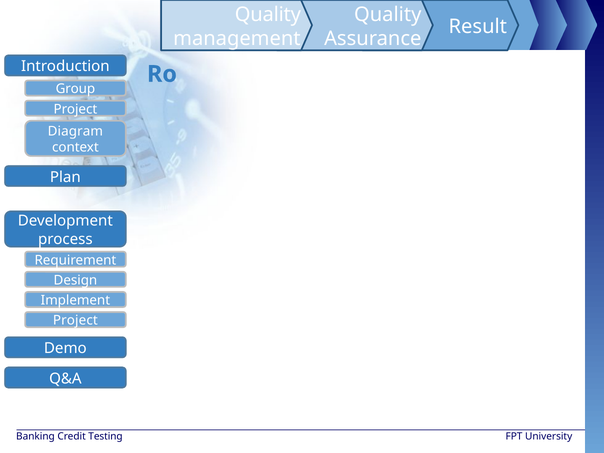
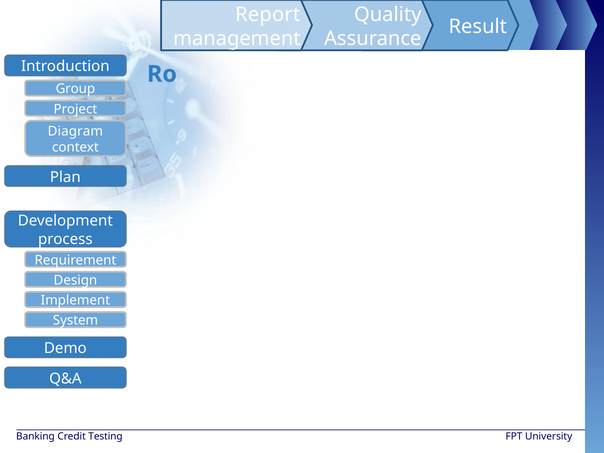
Quality: Quality -> Report (268, 14)
Project: Project -> System (75, 321)
